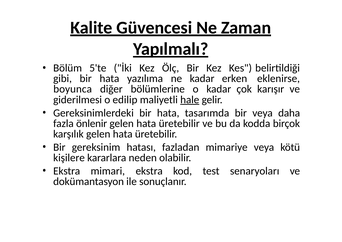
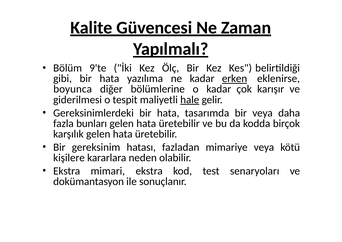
5'te: 5'te -> 9'te (98, 68)
erken underline: none -> present (235, 79)
edilip: edilip -> tespit (125, 100)
önlenir: önlenir -> bunları (92, 124)
